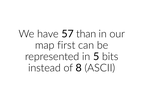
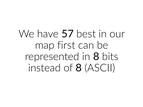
than: than -> best (86, 34)
in 5: 5 -> 8 (96, 57)
